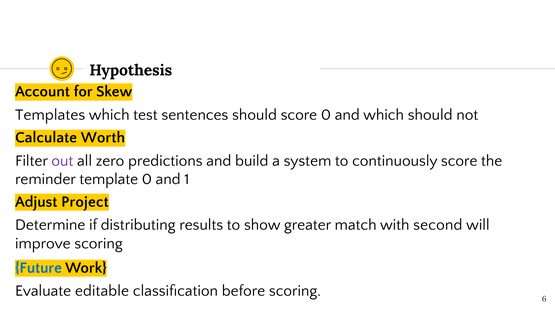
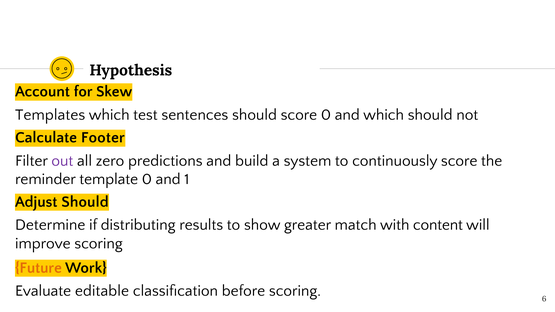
Worth: Worth -> Footer (103, 138)
Adjust Project: Project -> Should (85, 202)
second: second -> content (438, 225)
Future colour: blue -> orange (38, 268)
